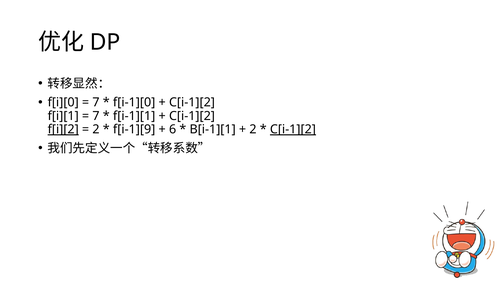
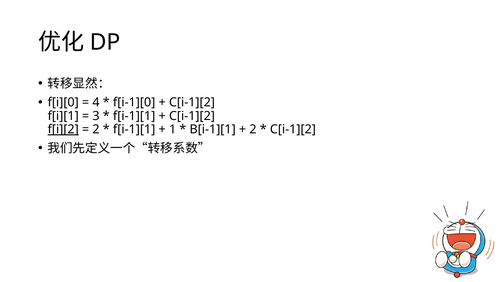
7: 7 -> 4 (96, 102)
7: 7 -> 3 (96, 116)
f[i-1][9: f[i-1][9 -> f[i-1][1 (134, 129)
6: 6 -> 1 (173, 129)
C[i-1][2 underline: present -> none (293, 129)
